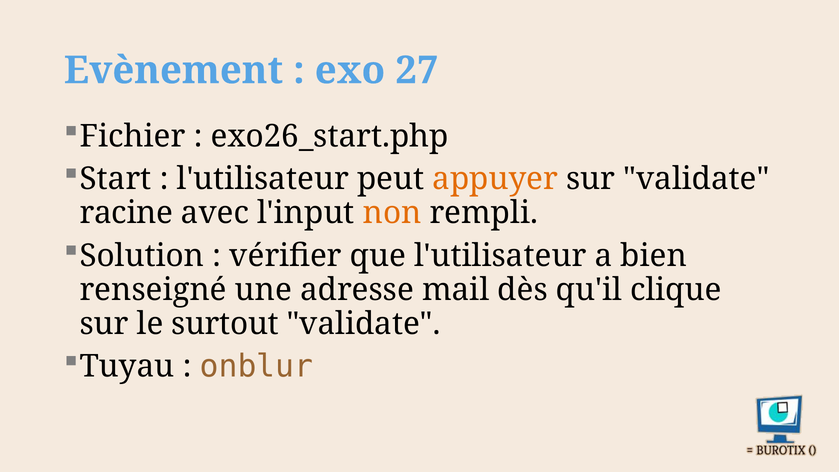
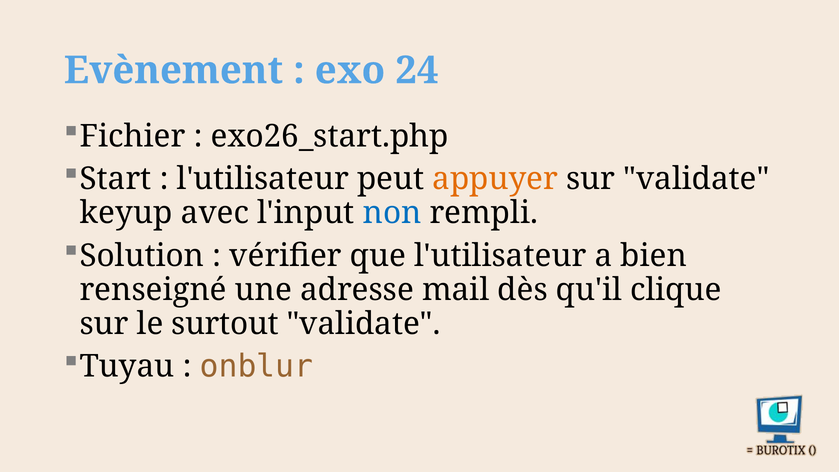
27: 27 -> 24 (417, 70)
racine: racine -> keyup (126, 213)
non colour: orange -> blue (392, 213)
